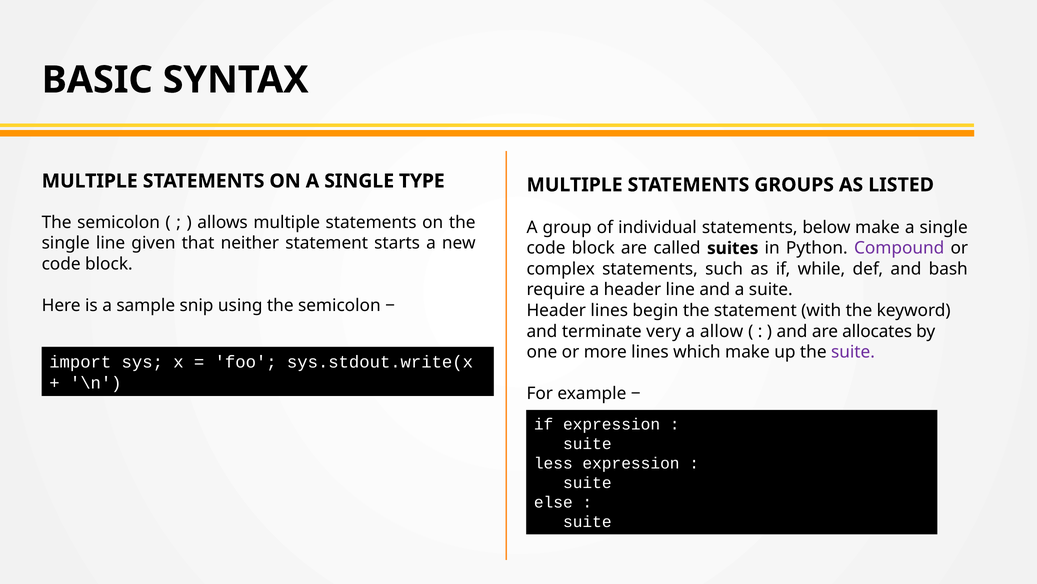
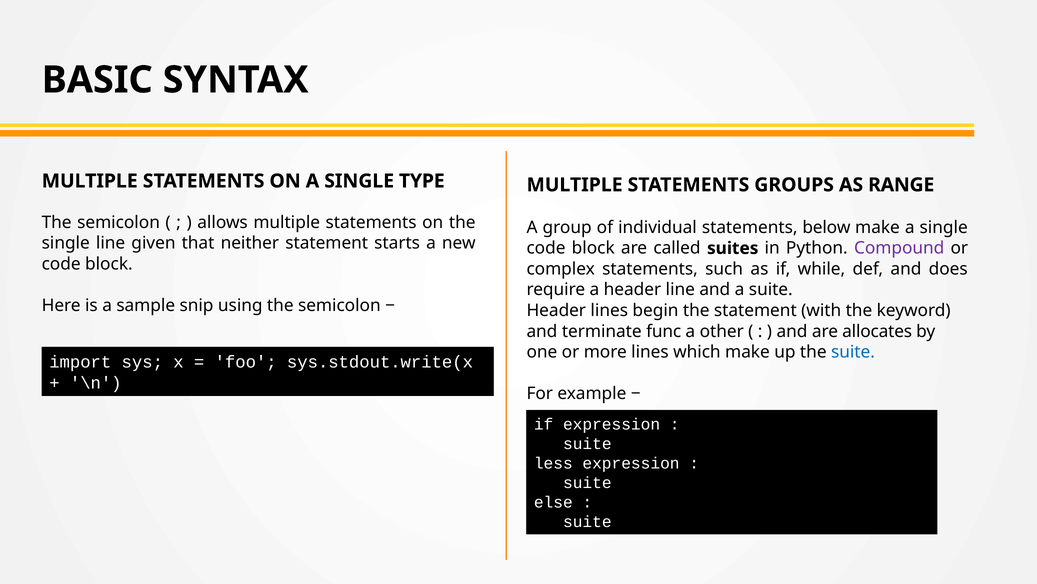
LISTED: LISTED -> RANGE (901, 185)
bash: bash -> does (948, 269)
very: very -> func (664, 331)
allow: allow -> other (722, 331)
suite colour: purple -> blue (853, 352)
